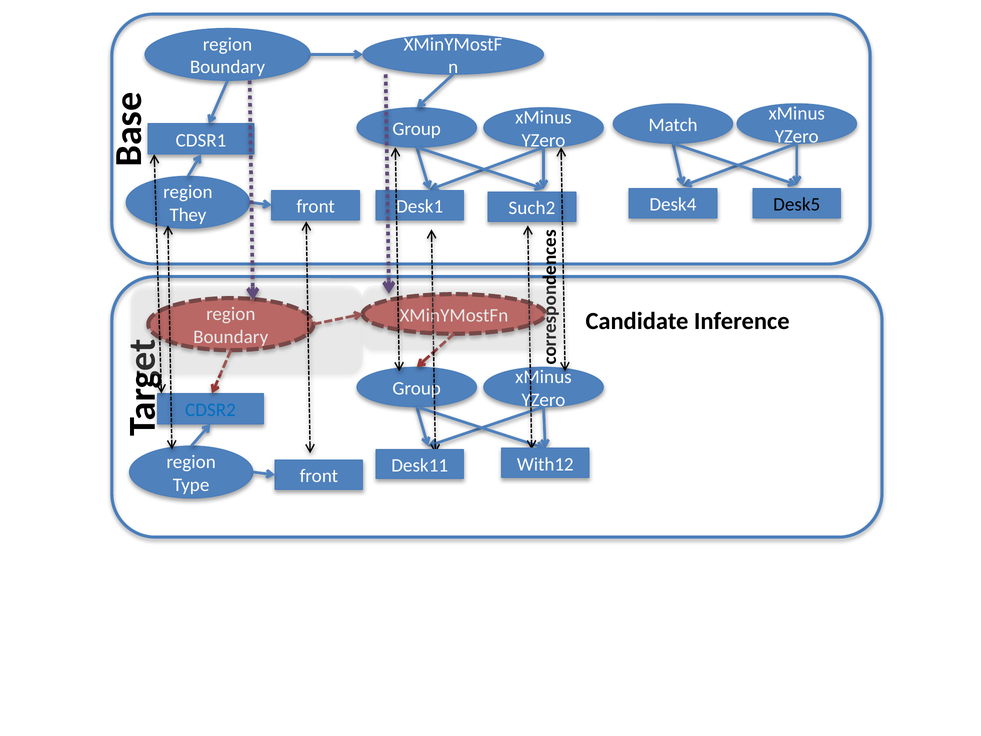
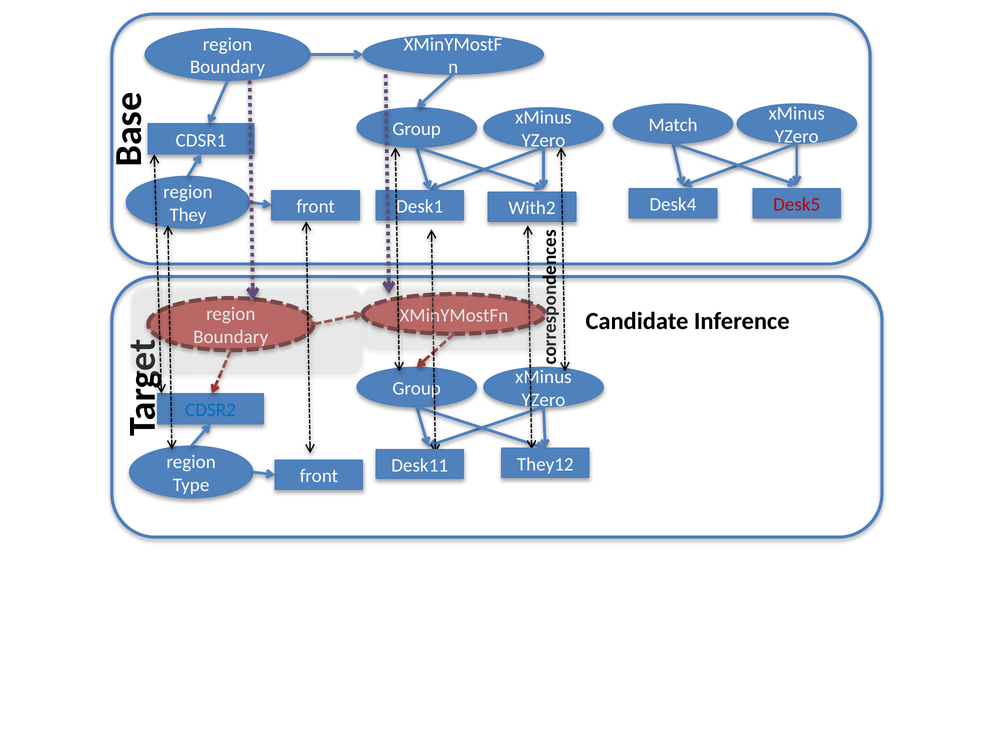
Such2: Such2 -> With2 (532, 208)
Desk5 colour: black -> red (797, 205)
With12: With12 -> They12 (545, 464)
